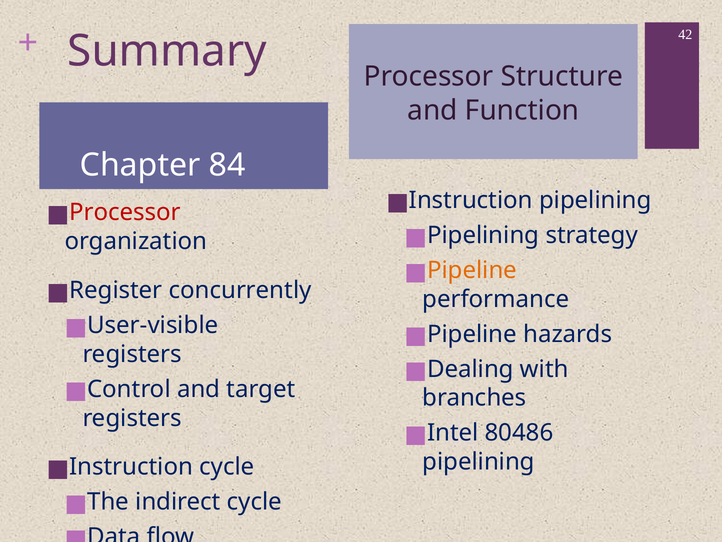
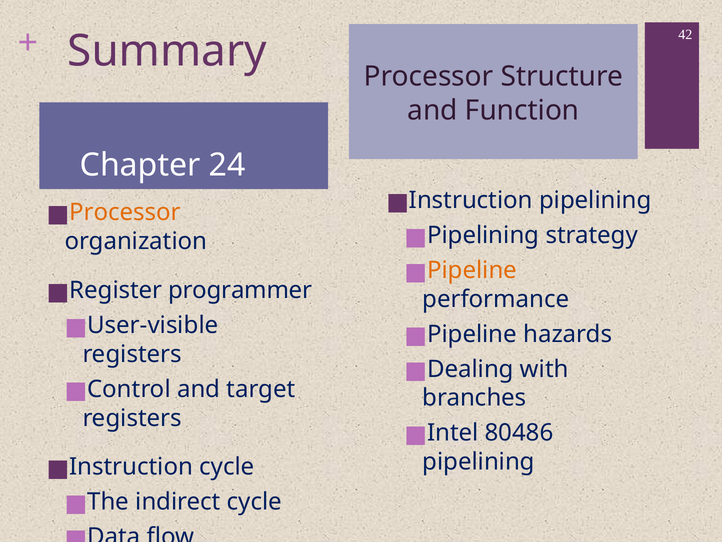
84: 84 -> 24 (227, 165)
Processor colour: red -> orange (125, 212)
concurrently: concurrently -> programmer (240, 290)
